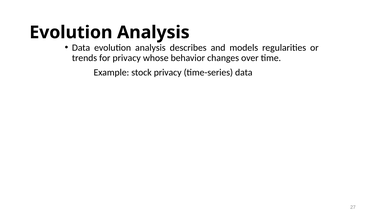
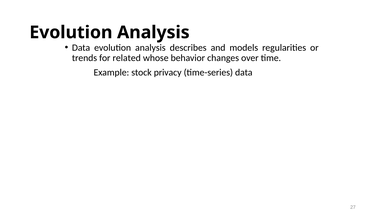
for privacy: privacy -> related (127, 58)
